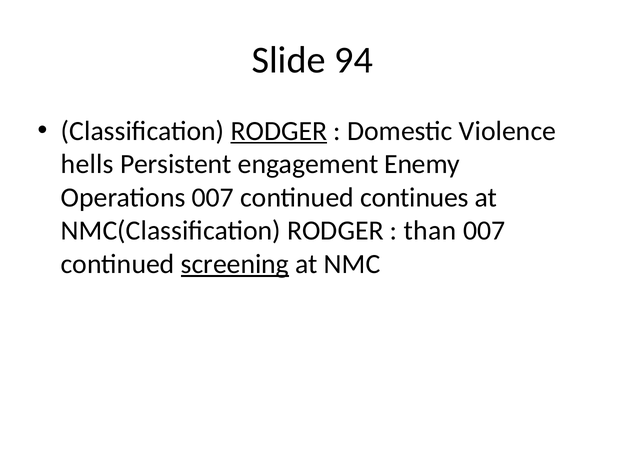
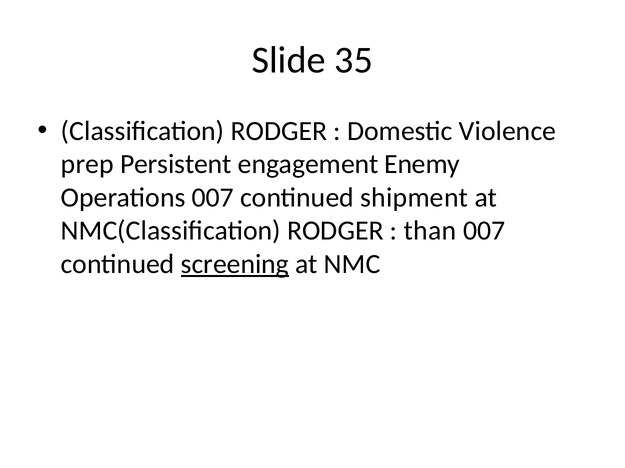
94: 94 -> 35 (354, 61)
RODGER underline: present -> none (279, 131)
hells: hells -> prep (87, 164)
continues: continues -> shipment (414, 198)
